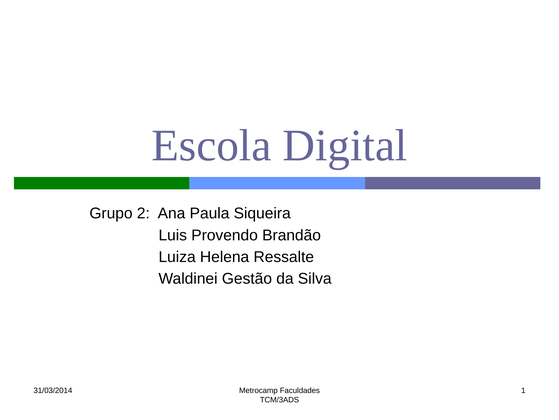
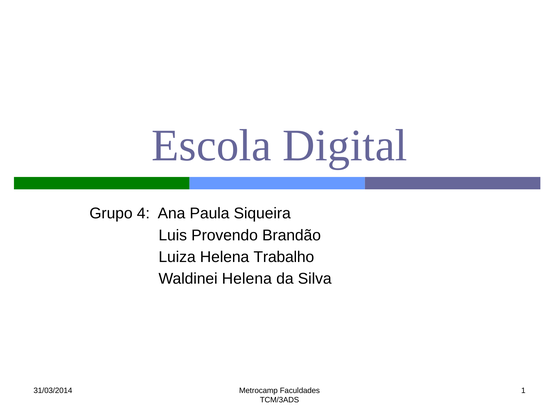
2: 2 -> 4 (143, 213)
Ressalte: Ressalte -> Trabalho (284, 257)
Waldinei Gestão: Gestão -> Helena (247, 278)
